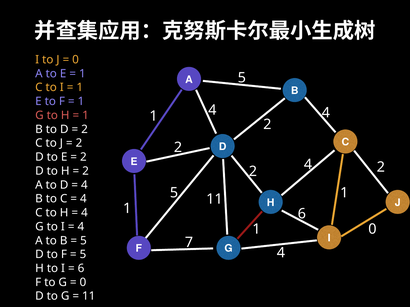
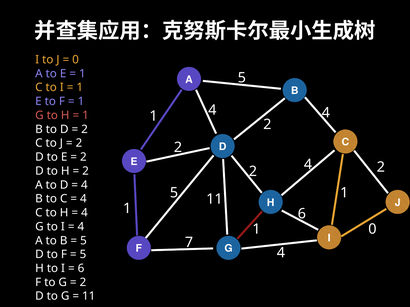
0: 0 -> 2 (83, 283)
